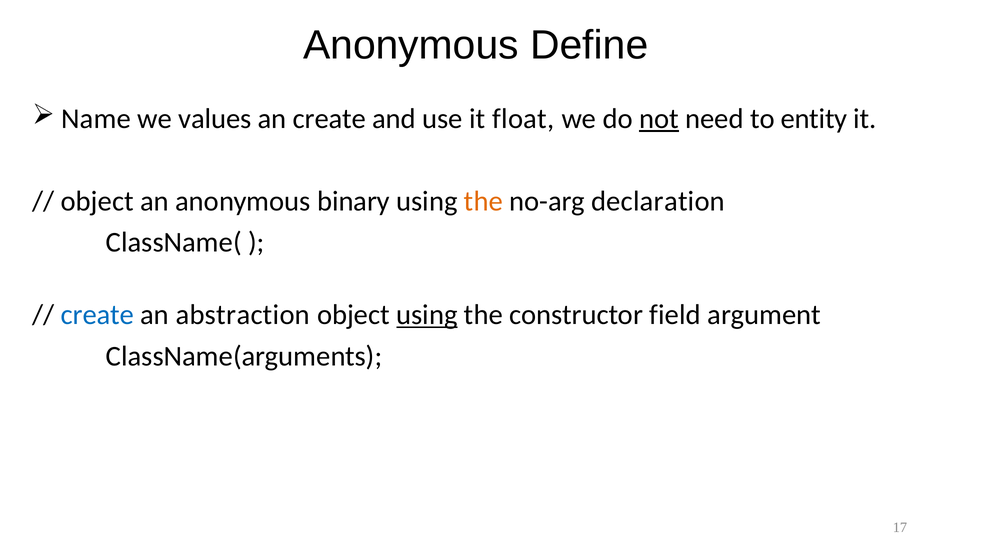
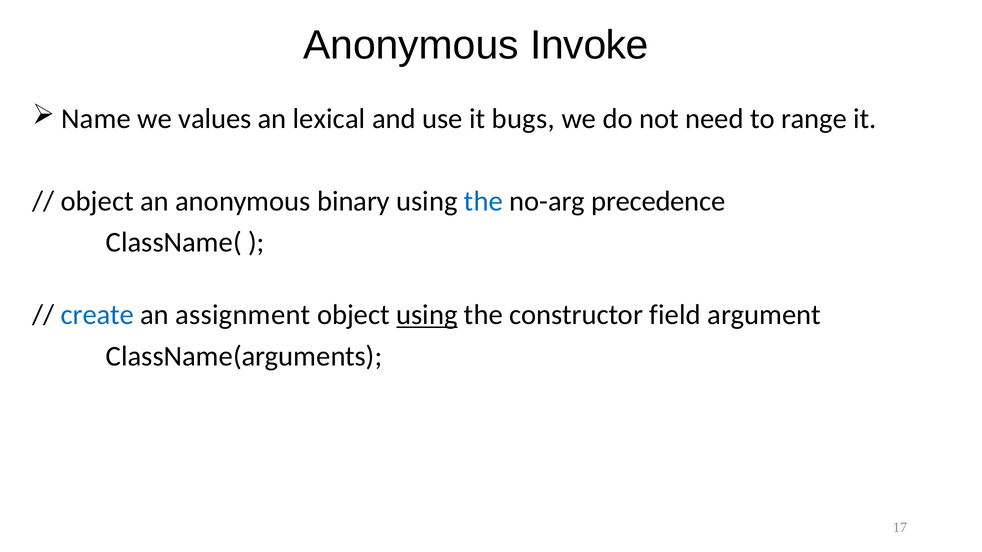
Define: Define -> Invoke (589, 45)
an create: create -> lexical (329, 119)
float: float -> bugs (523, 119)
not underline: present -> none (659, 119)
entity: entity -> range (814, 119)
the colour: orange -> blue (483, 201)
declaration: declaration -> precedence (658, 201)
abstraction: abstraction -> assignment (243, 315)
